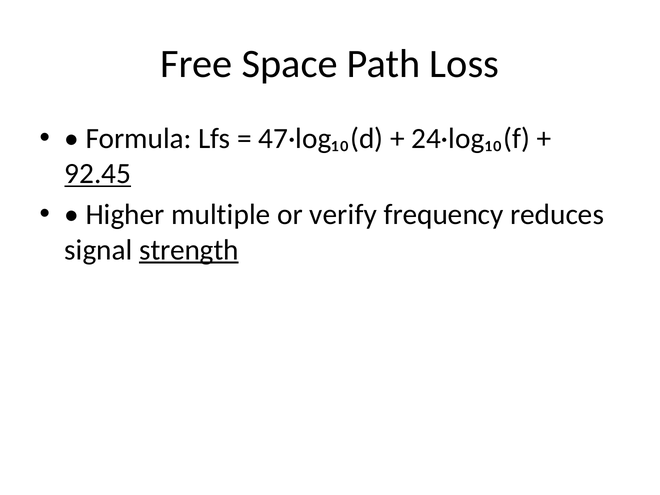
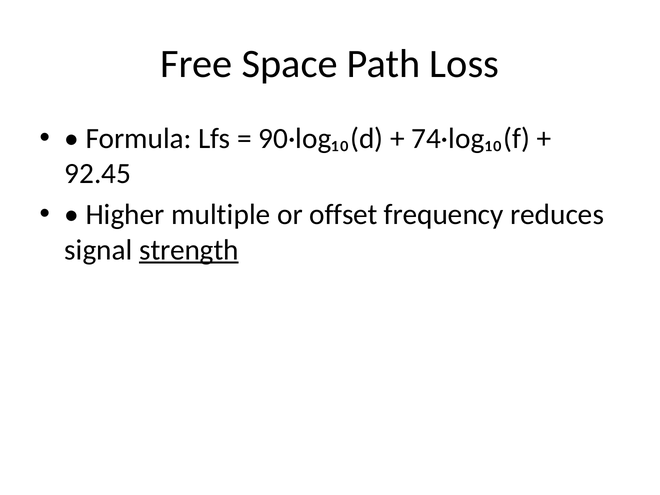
47·log₁₀(d: 47·log₁₀(d -> 90·log₁₀(d (321, 138)
24·log₁₀(f: 24·log₁₀(f -> 74·log₁₀(f (471, 138)
92.45 underline: present -> none (98, 174)
verify: verify -> offset (343, 215)
